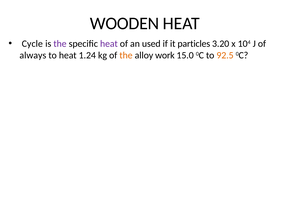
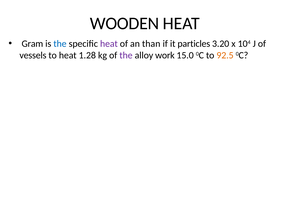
Cycle: Cycle -> Gram (32, 44)
the colour: purple -> blue (60, 44)
used: used -> than (151, 44)
always: always -> vessels (33, 55)
1.24: 1.24 -> 1.28 (87, 55)
the colour: orange -> purple (126, 55)
